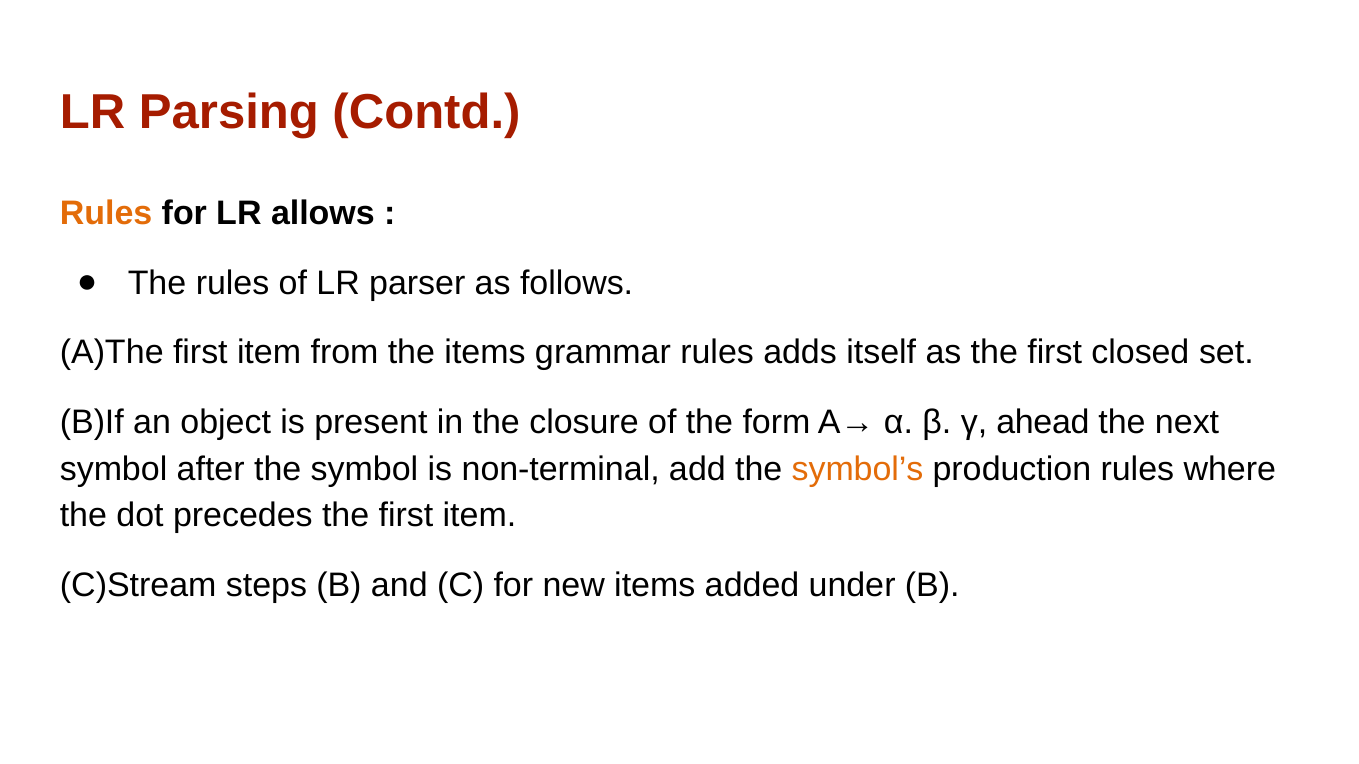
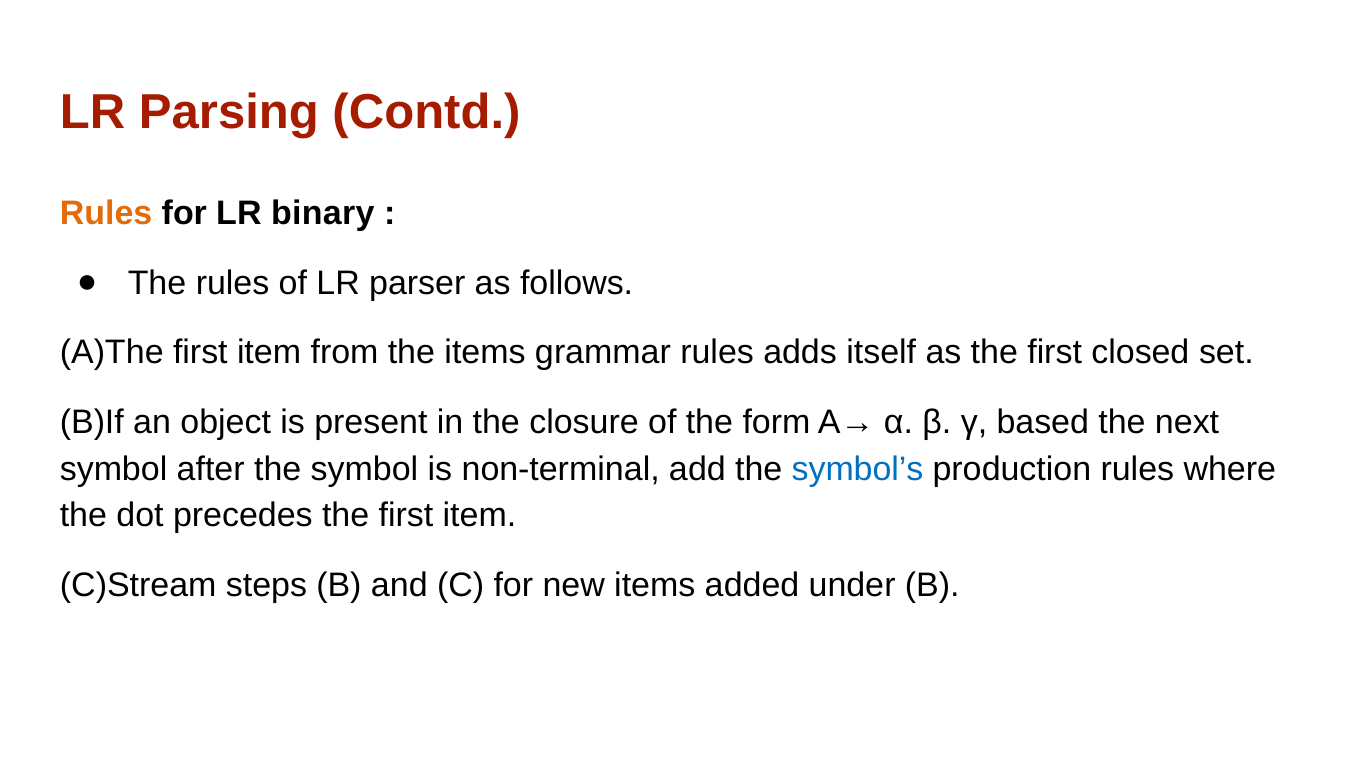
allows: allows -> binary (323, 214)
ahead: ahead -> based (1043, 422)
symbol’s colour: orange -> blue (857, 469)
